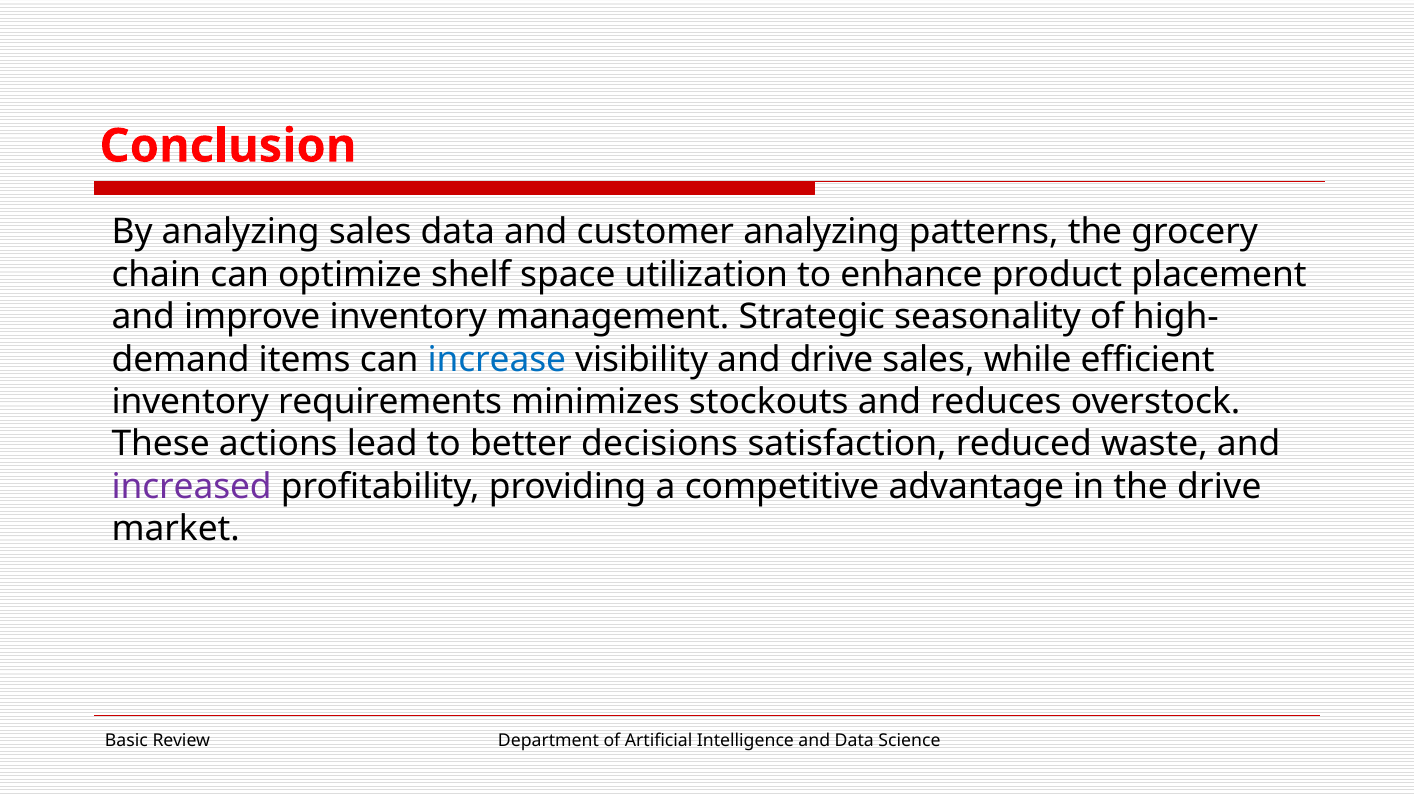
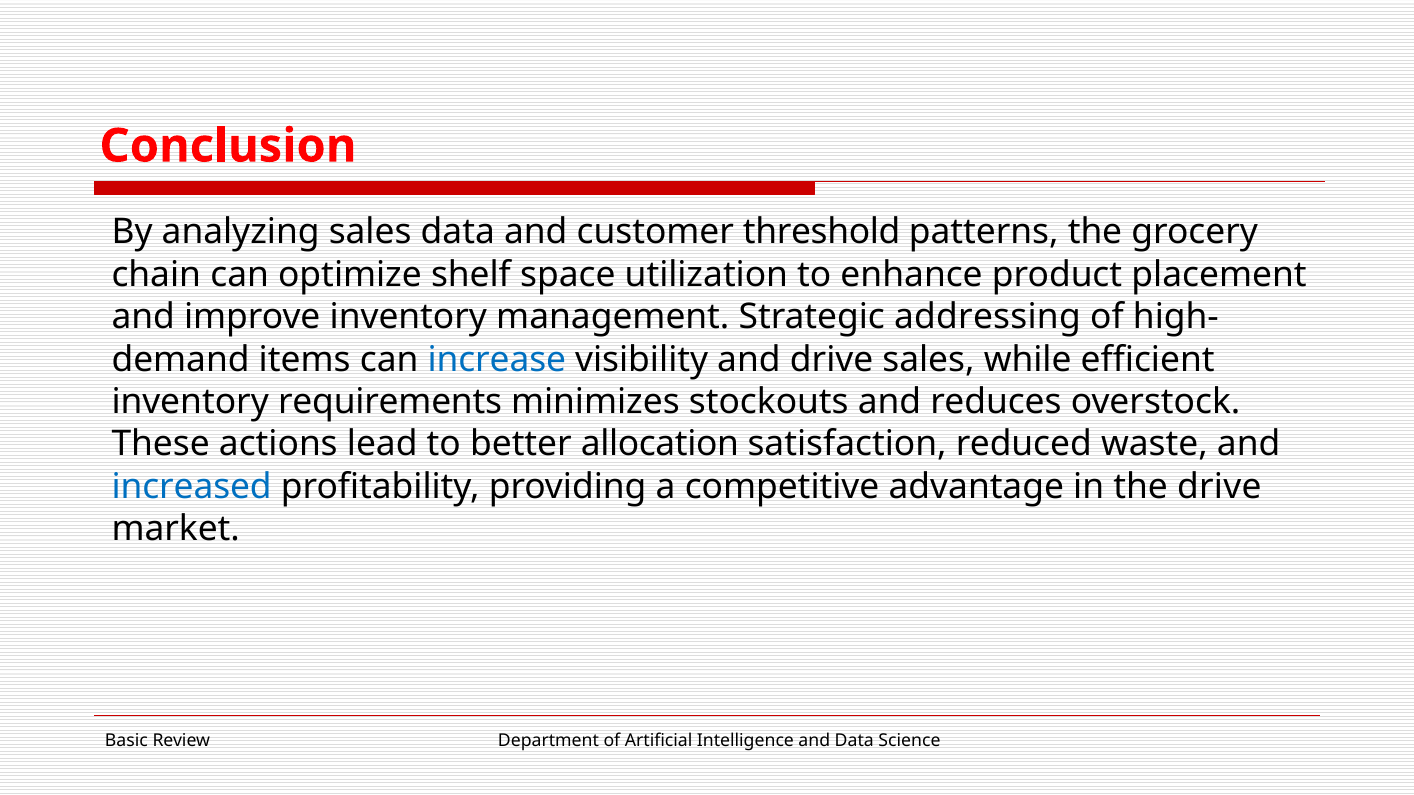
customer analyzing: analyzing -> threshold (822, 232)
seasonality: seasonality -> addressing (987, 317)
decisions: decisions -> allocation (660, 444)
increased colour: purple -> blue (192, 487)
